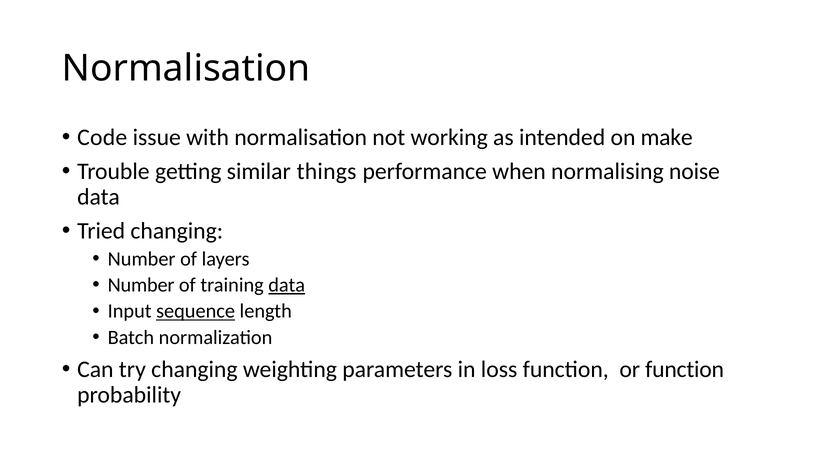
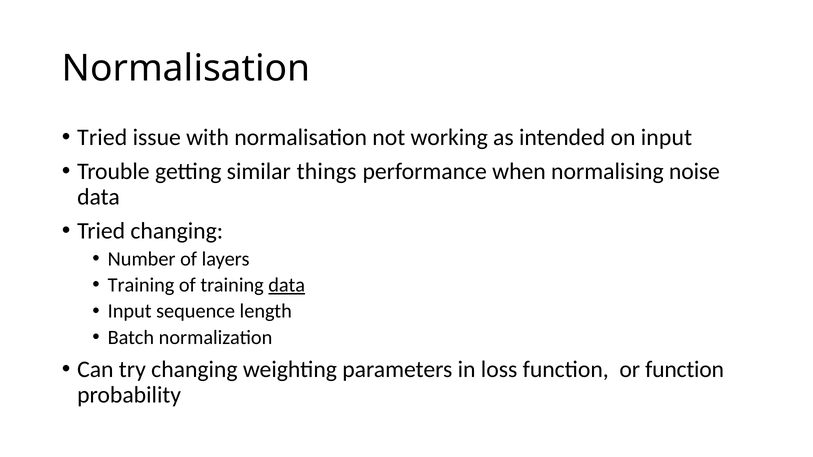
Code: Code -> Tried (102, 137)
on make: make -> input (666, 137)
Number: Number -> Training (141, 285)
sequence underline: present -> none (196, 311)
